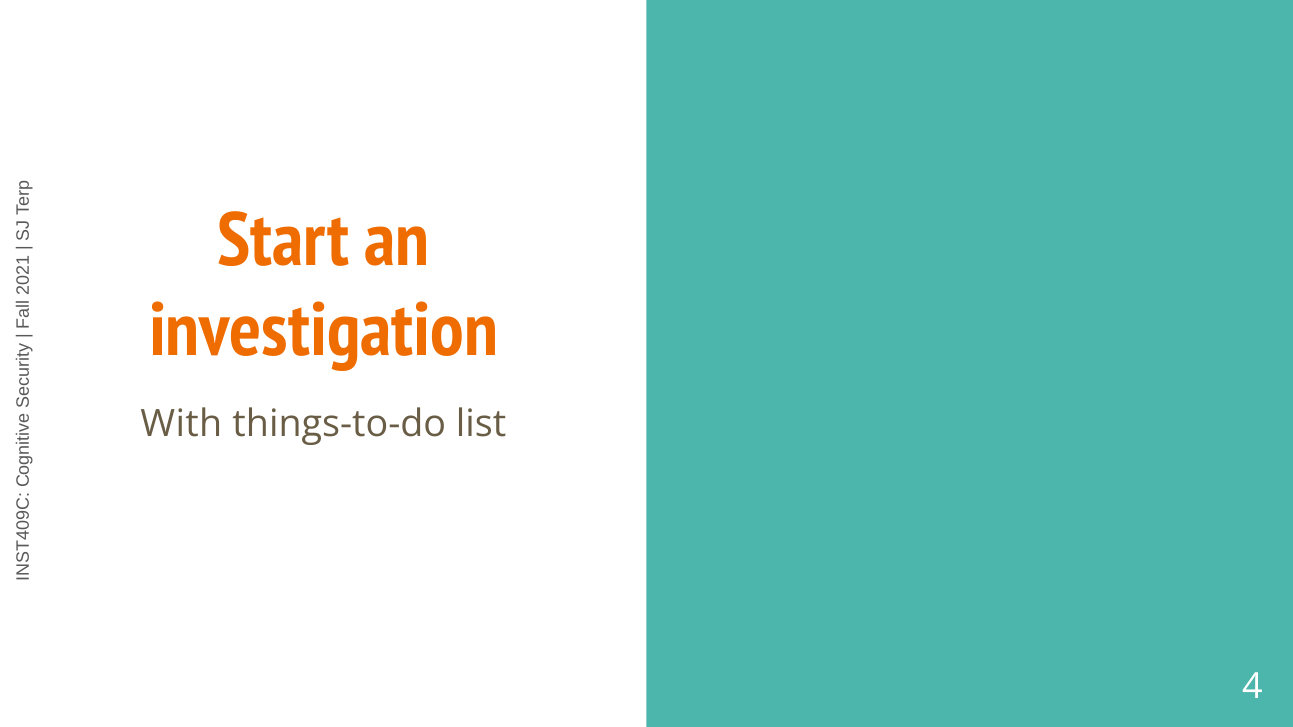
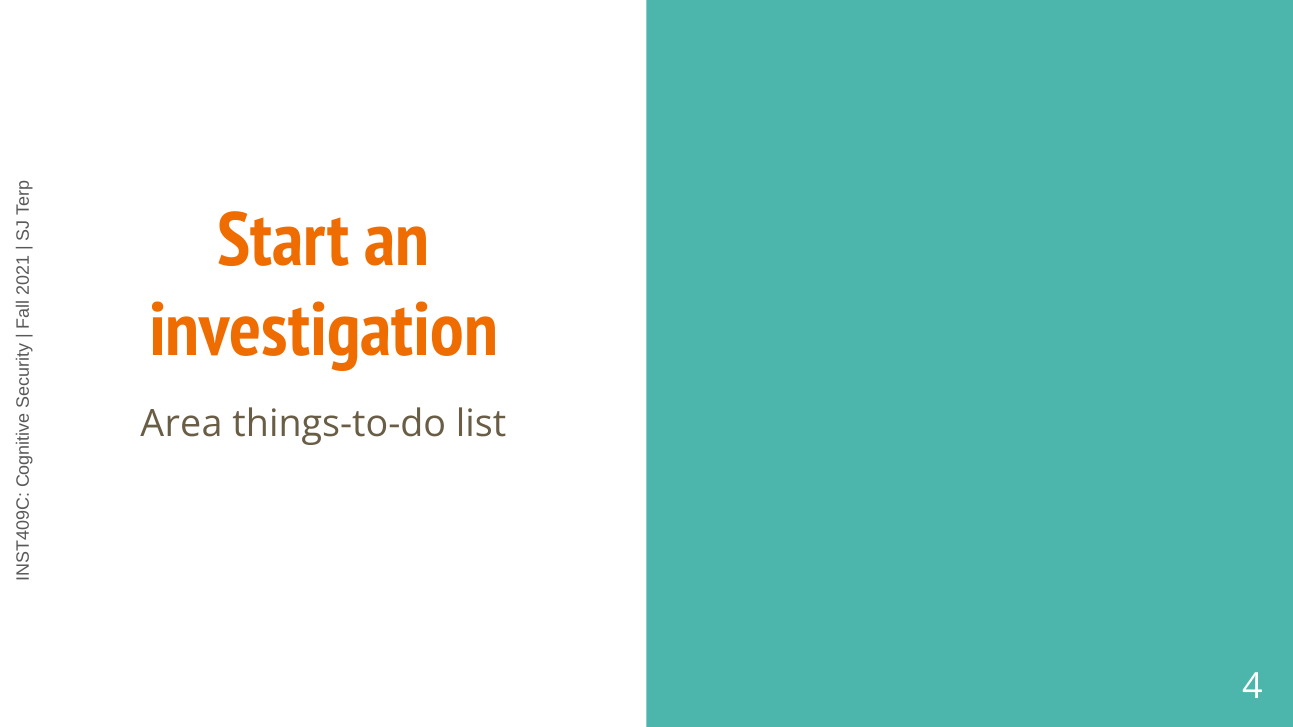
With: With -> Area (181, 424)
